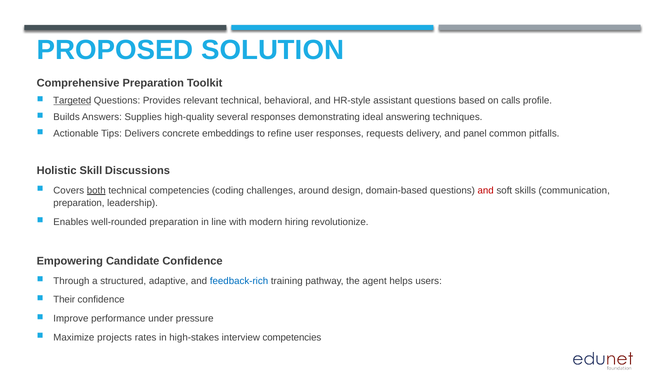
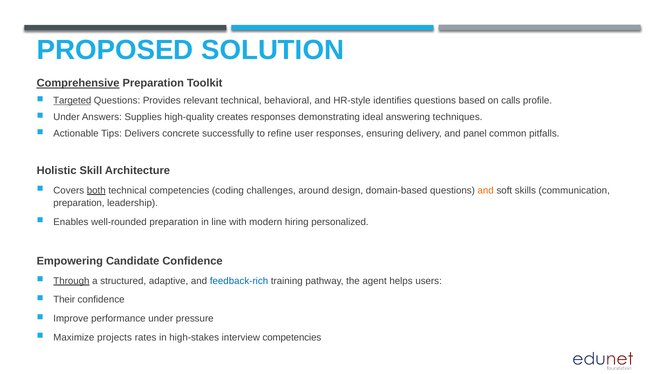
Comprehensive underline: none -> present (78, 83)
assistant: assistant -> identifies (393, 101)
Builds: Builds -> Under (67, 117)
several: several -> creates (233, 117)
embeddings: embeddings -> successfully (228, 134)
requests: requests -> ensuring (385, 134)
Discussions: Discussions -> Architecture (137, 171)
and colour: red -> orange (486, 190)
revolutionize: revolutionize -> personalized (340, 222)
Through underline: none -> present (71, 281)
